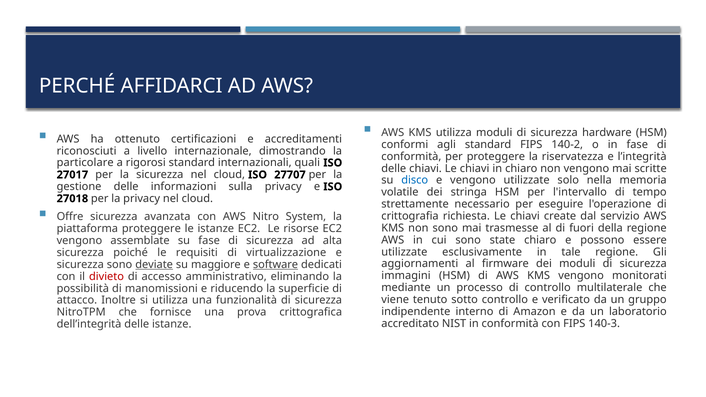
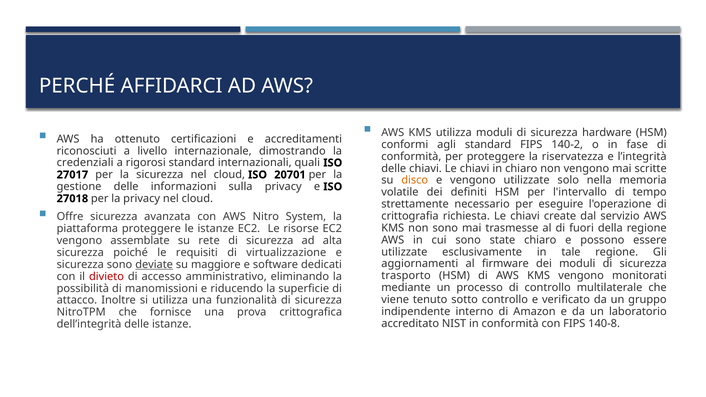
particolare: particolare -> credenziali (85, 163)
27707: 27707 -> 20701 (290, 175)
disco colour: blue -> orange (415, 180)
stringa: stringa -> definiti (469, 192)
su fase: fase -> rete (209, 241)
software underline: present -> none (275, 265)
immagini: immagini -> trasporto (406, 276)
140-3: 140-3 -> 140-8 (604, 324)
